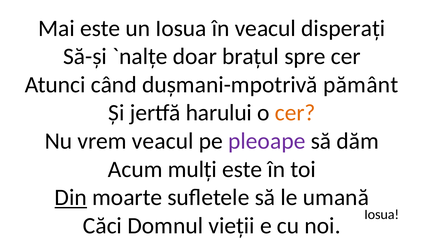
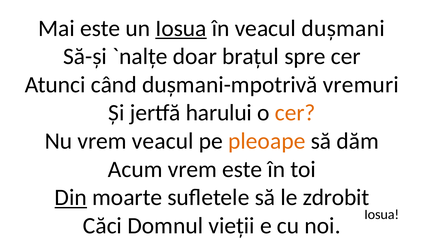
Iosua underline: none -> present (181, 28)
disperați: disperați -> dușmani (343, 28)
pământ: pământ -> vremuri (361, 85)
pleoape colour: purple -> orange (267, 141)
Acum mulți: mulți -> vrem (192, 170)
umană: umană -> zdrobit (336, 198)
